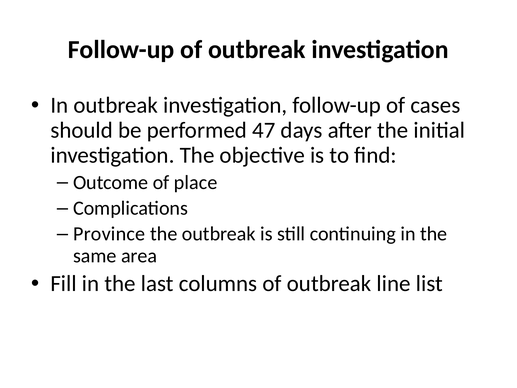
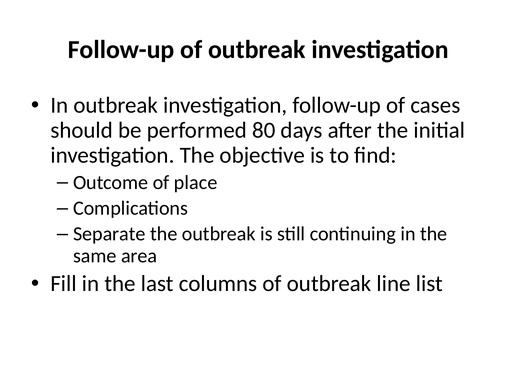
47: 47 -> 80 (264, 130)
Province: Province -> Separate (109, 234)
